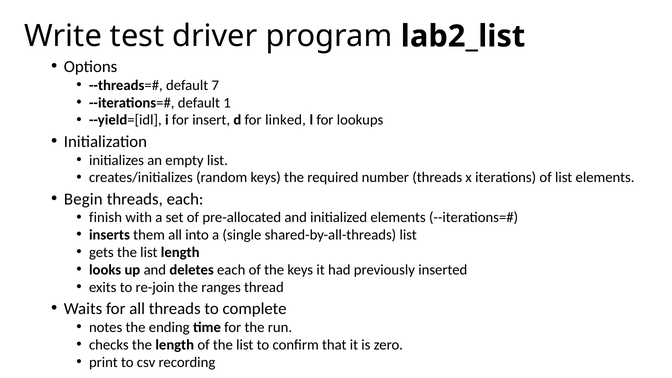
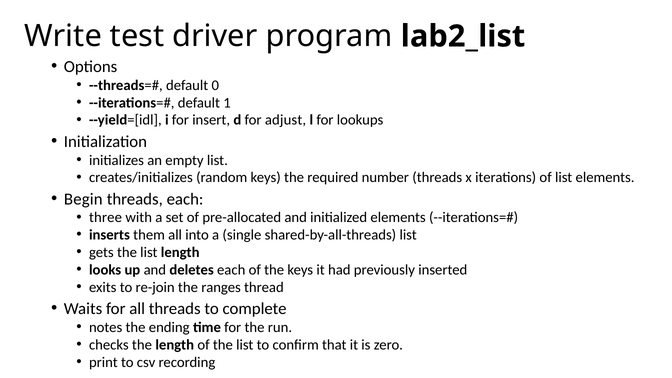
7: 7 -> 0 (215, 85)
linked: linked -> adjust (286, 120)
finish: finish -> three (106, 218)
